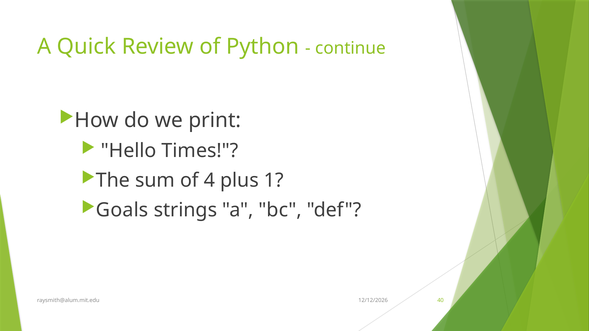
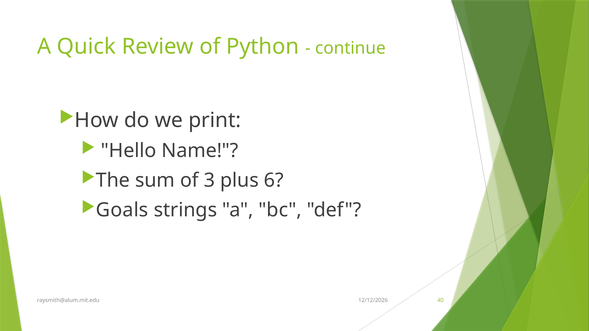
Times: Times -> Name (200, 151)
4: 4 -> 3 (209, 181)
1: 1 -> 6 (274, 181)
